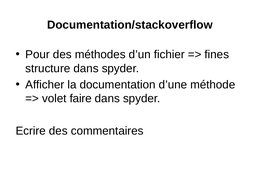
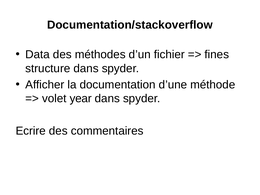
Pour: Pour -> Data (38, 55)
faire: faire -> year (81, 99)
